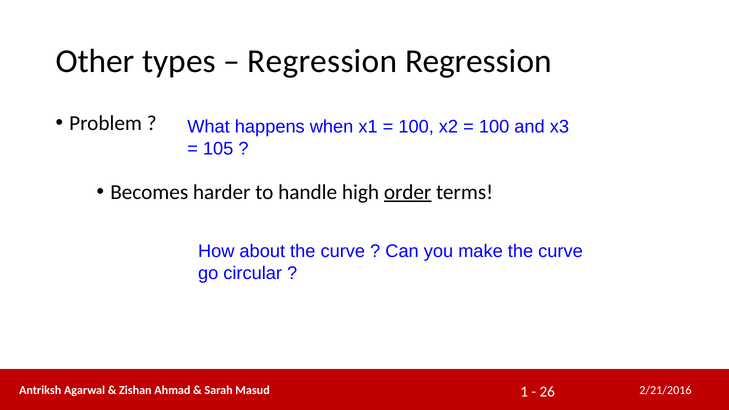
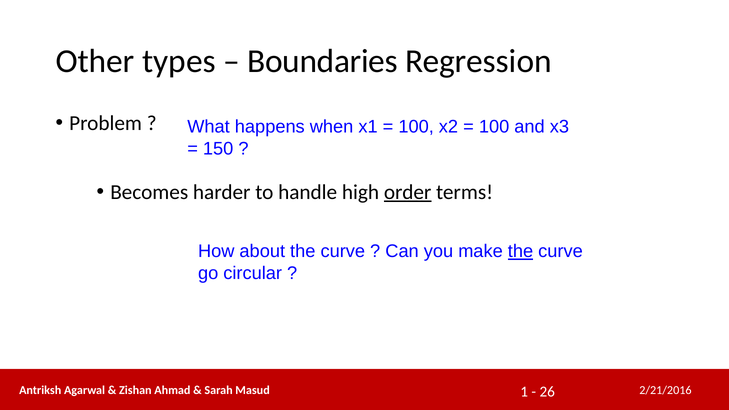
Regression: Regression -> Boundaries (323, 61)
105: 105 -> 150 (218, 149)
the underline: none -> present (520, 251)
